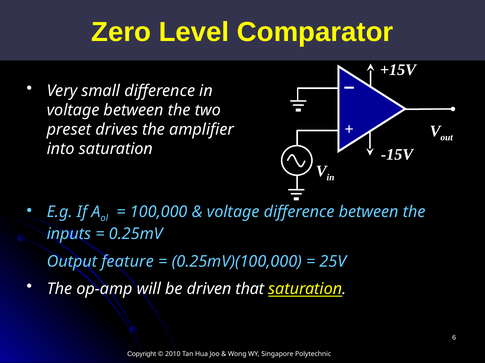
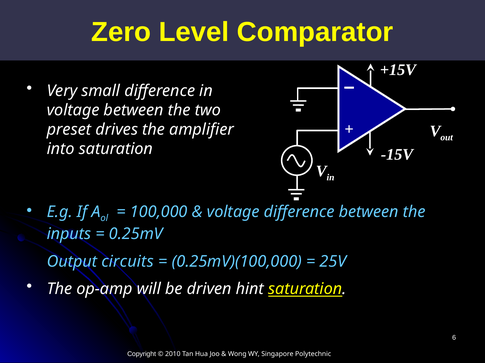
feature: feature -> circuits (128, 262)
that: that -> hint (250, 289)
